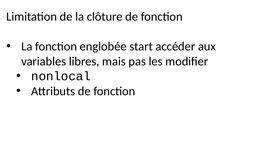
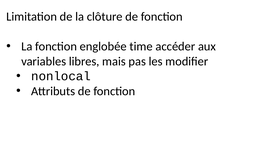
start: start -> time (141, 46)
